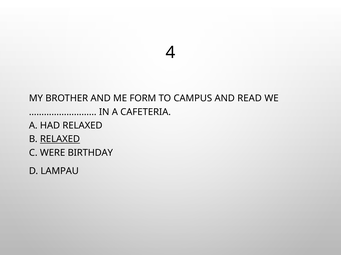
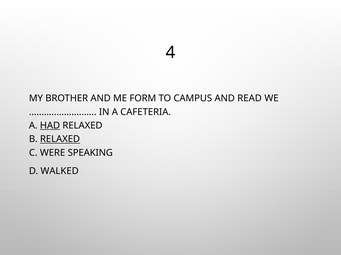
HAD underline: none -> present (50, 126)
BIRTHDAY: BIRTHDAY -> SPEAKING (90, 153)
LAMPAU: LAMPAU -> WALKED (60, 172)
